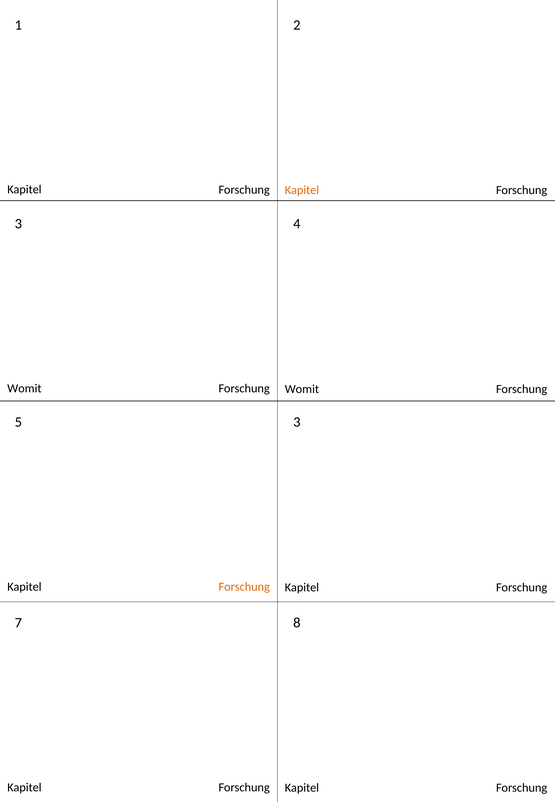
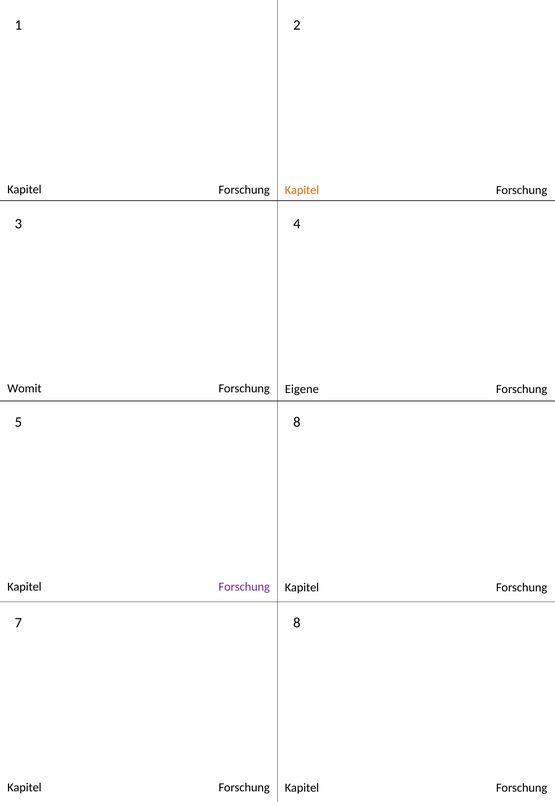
Forschung Womit: Womit -> Eigene (302, 389)
5 3: 3 -> 8 (297, 422)
Forschung colour: orange -> purple (244, 587)
